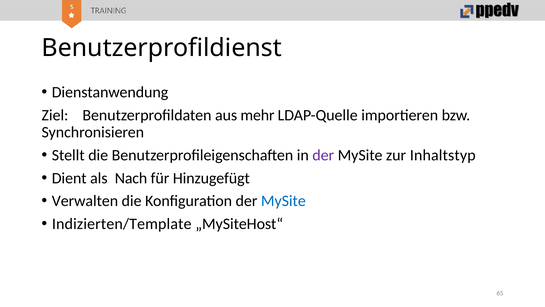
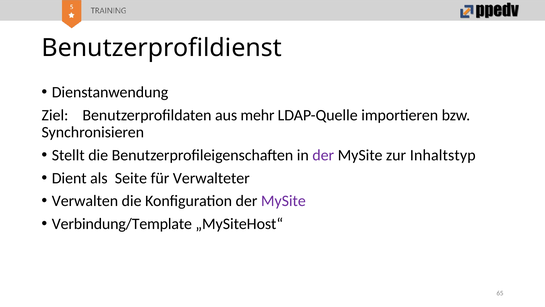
Nach: Nach -> Seite (131, 178)
Hinzugefügt: Hinzugefügt -> Verwalteter (211, 178)
MySite colour: blue -> purple (283, 201)
Indizierten/Template: Indizierten/Template -> Verbindung/Template (122, 224)
